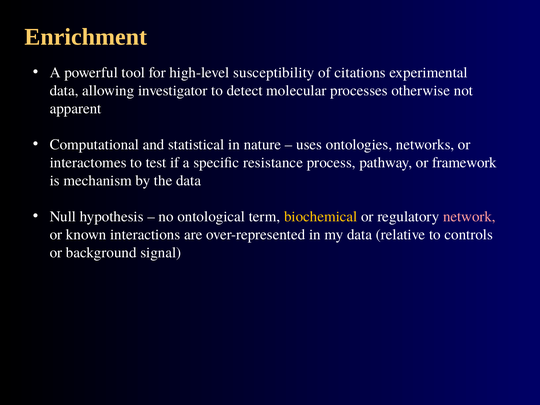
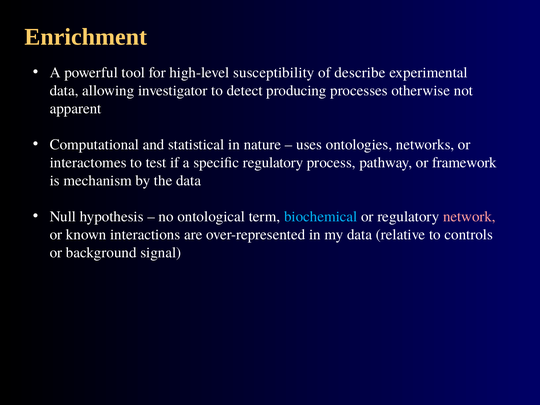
citations: citations -> describe (360, 72)
molecular: molecular -> producing (296, 90)
specific resistance: resistance -> regulatory (273, 162)
biochemical colour: yellow -> light blue (321, 216)
